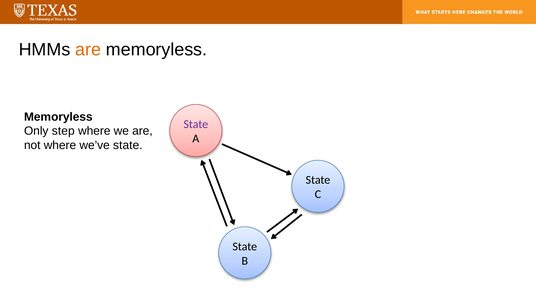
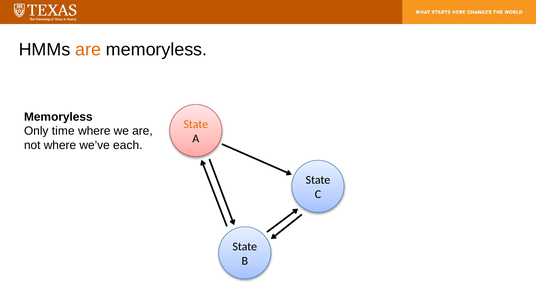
State colour: purple -> orange (196, 124)
step: step -> time (63, 131)
we’ve state: state -> each (128, 146)
